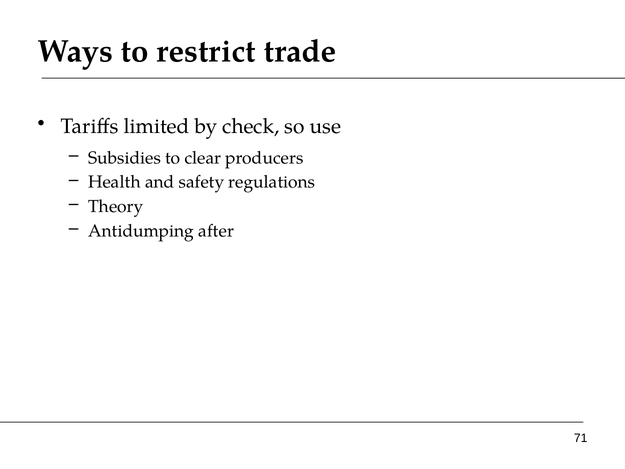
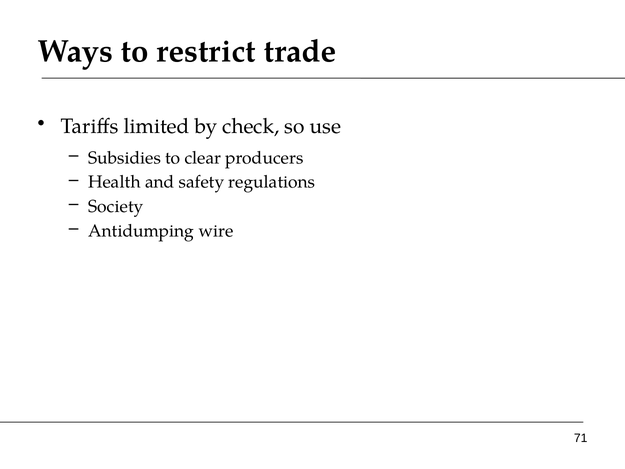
Theory: Theory -> Society (116, 206)
after: after -> wire (216, 231)
